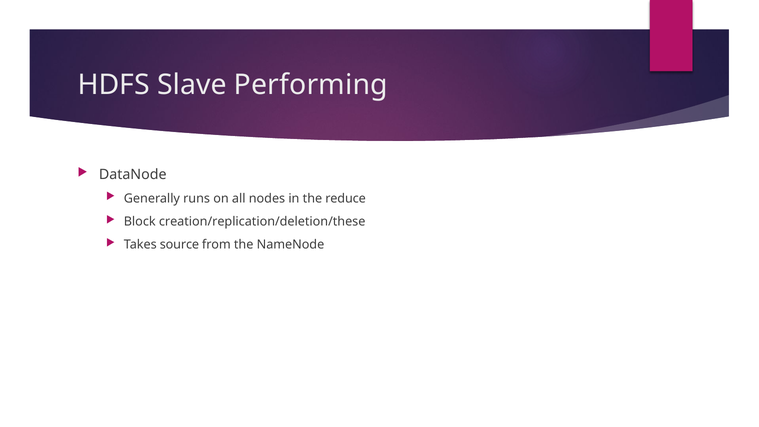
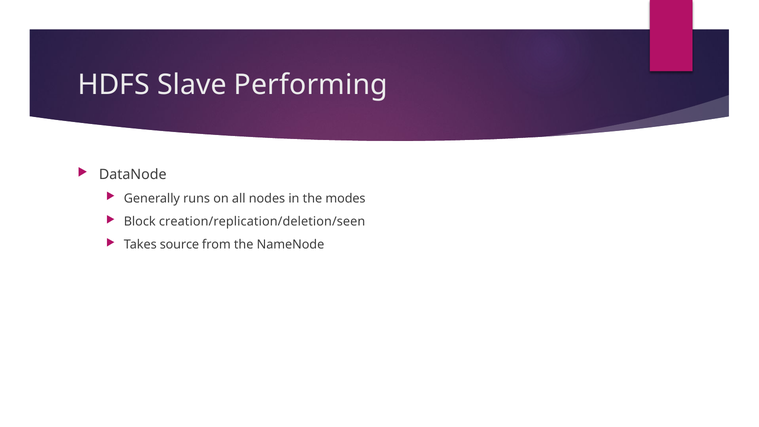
reduce: reduce -> modes (345, 198)
creation/replication/deletion/these: creation/replication/deletion/these -> creation/replication/deletion/seen (262, 221)
